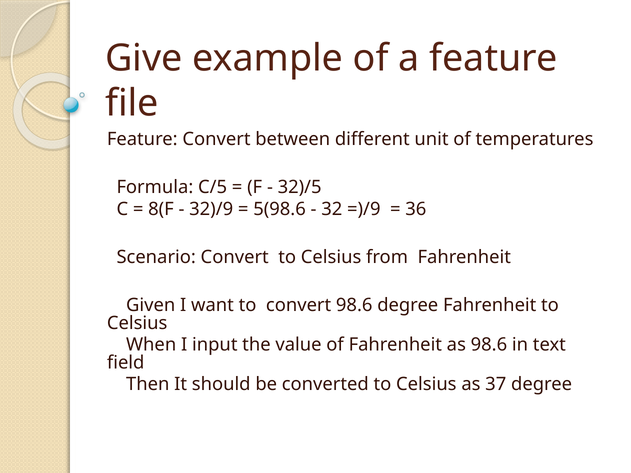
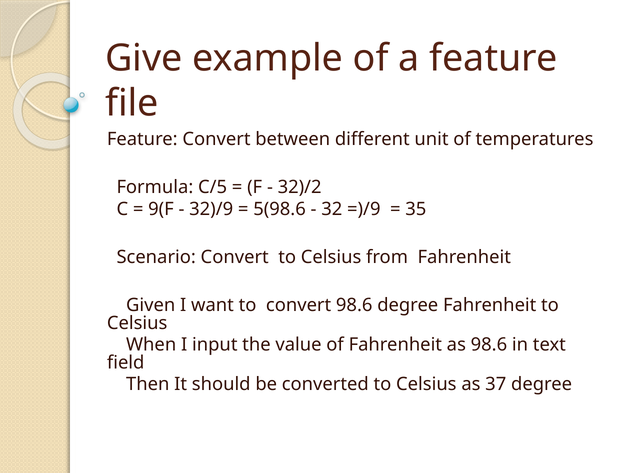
32)/5: 32)/5 -> 32)/2 (300, 187)
8(F: 8(F -> 9(F (161, 209)
36: 36 -> 35 (416, 209)
